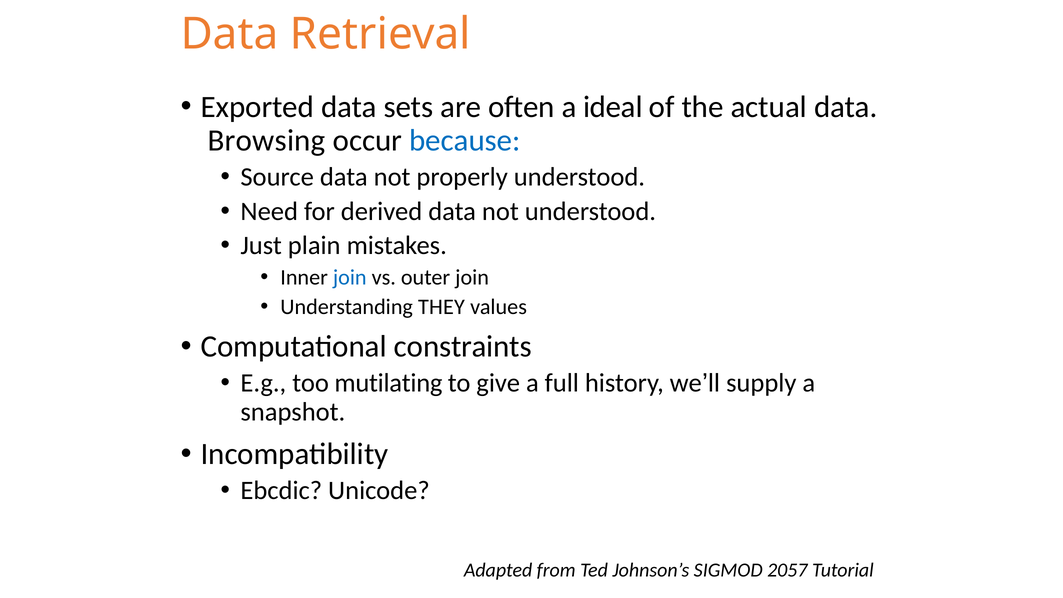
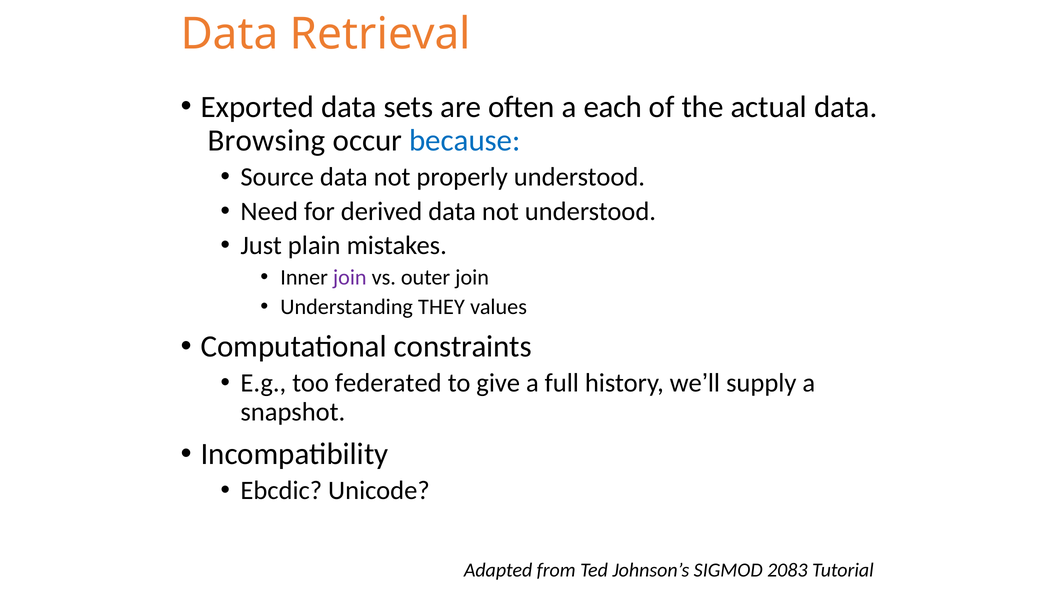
ideal: ideal -> each (613, 107)
join colour: blue -> purple (350, 277)
mutilating: mutilating -> federated (388, 383)
2057: 2057 -> 2083 (787, 570)
